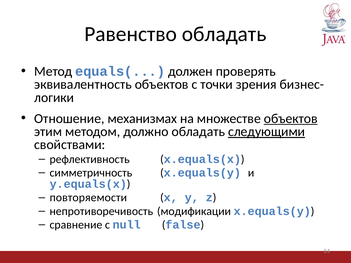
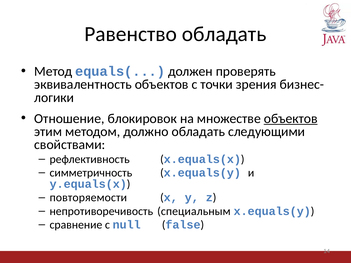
механизмах: механизмах -> блокировок (142, 119)
следующими underline: present -> none (267, 132)
модификации: модификации -> специальным (194, 211)
